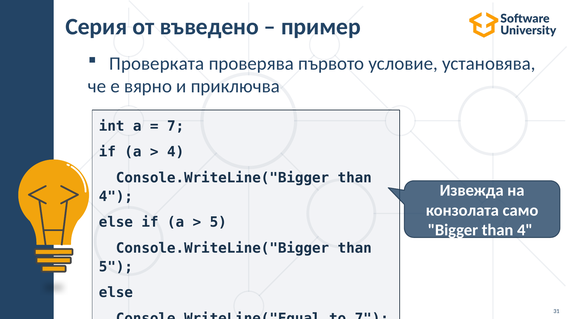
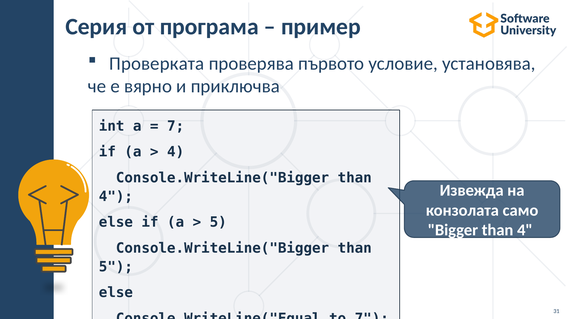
въведено: въведено -> програма (209, 27)
